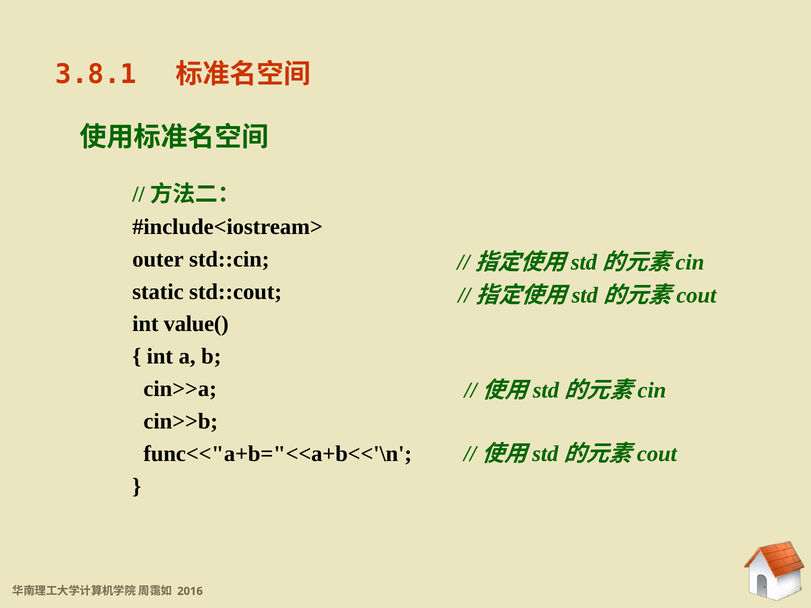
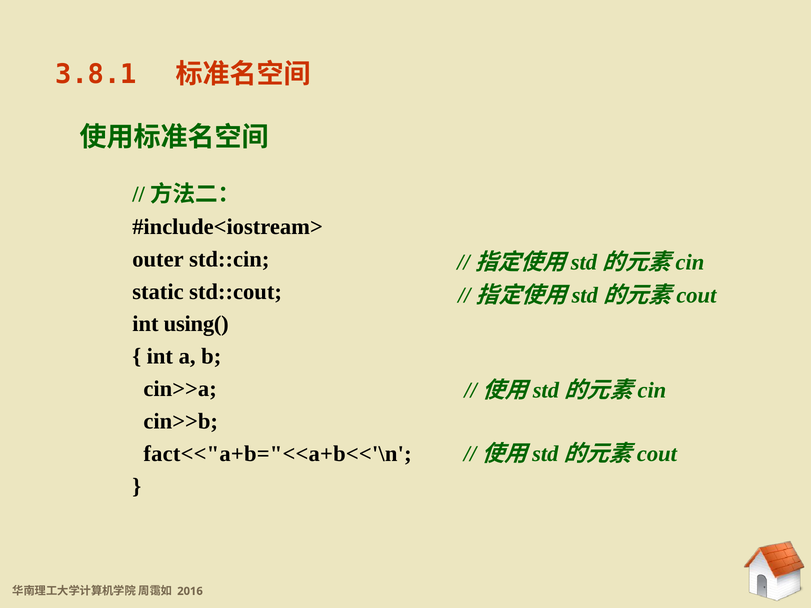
value(: value( -> using( (196, 324)
func<<"a+b="<<a+b<<'\n: func<<"a+b="<<a+b<<'\n -> fact<<"a+b="<<a+b<<'\n (278, 454)
